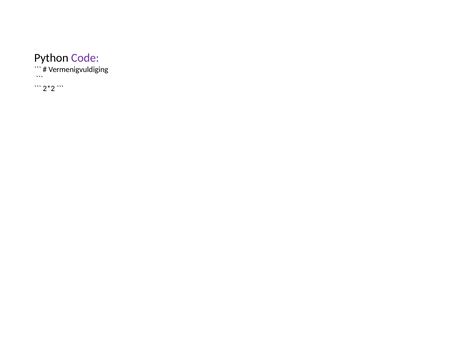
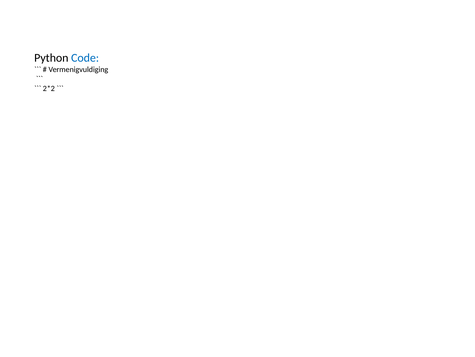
Code colour: purple -> blue (85, 58)
